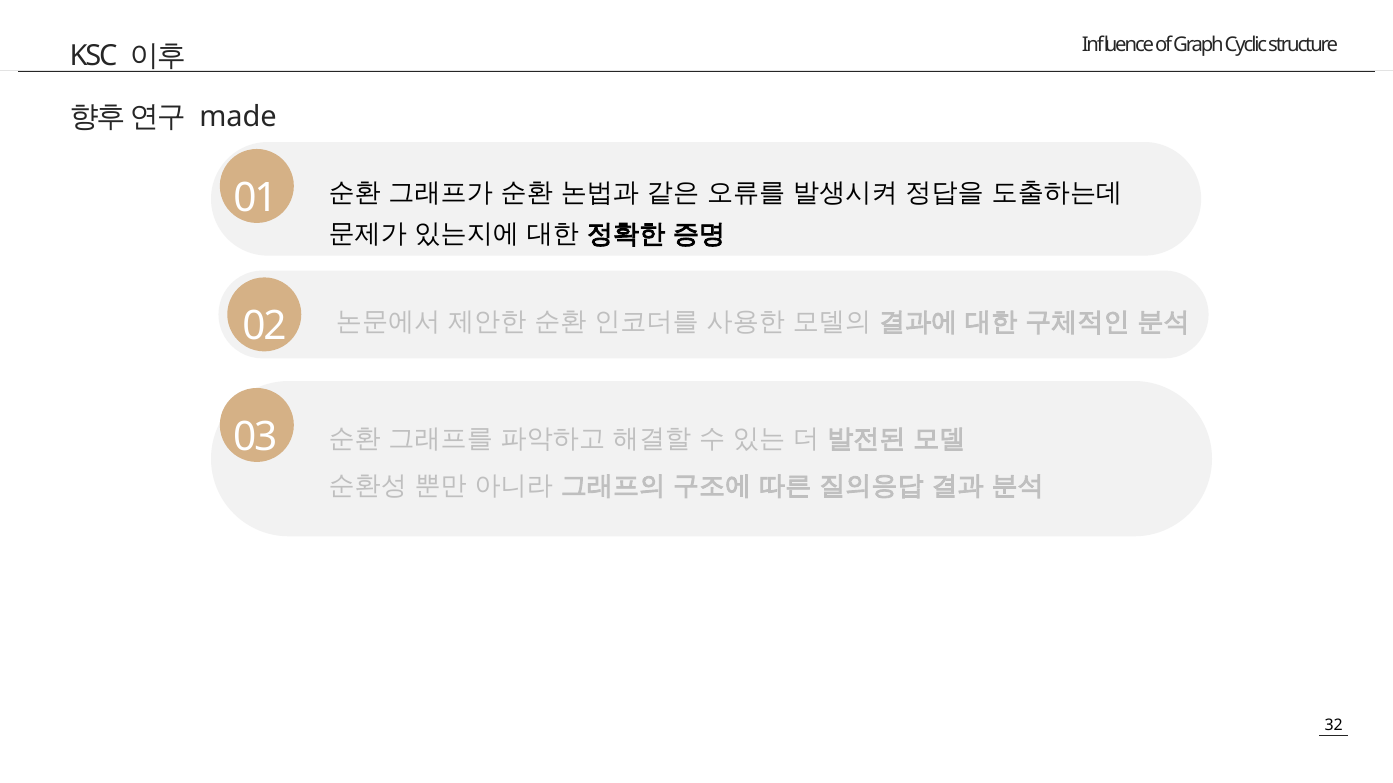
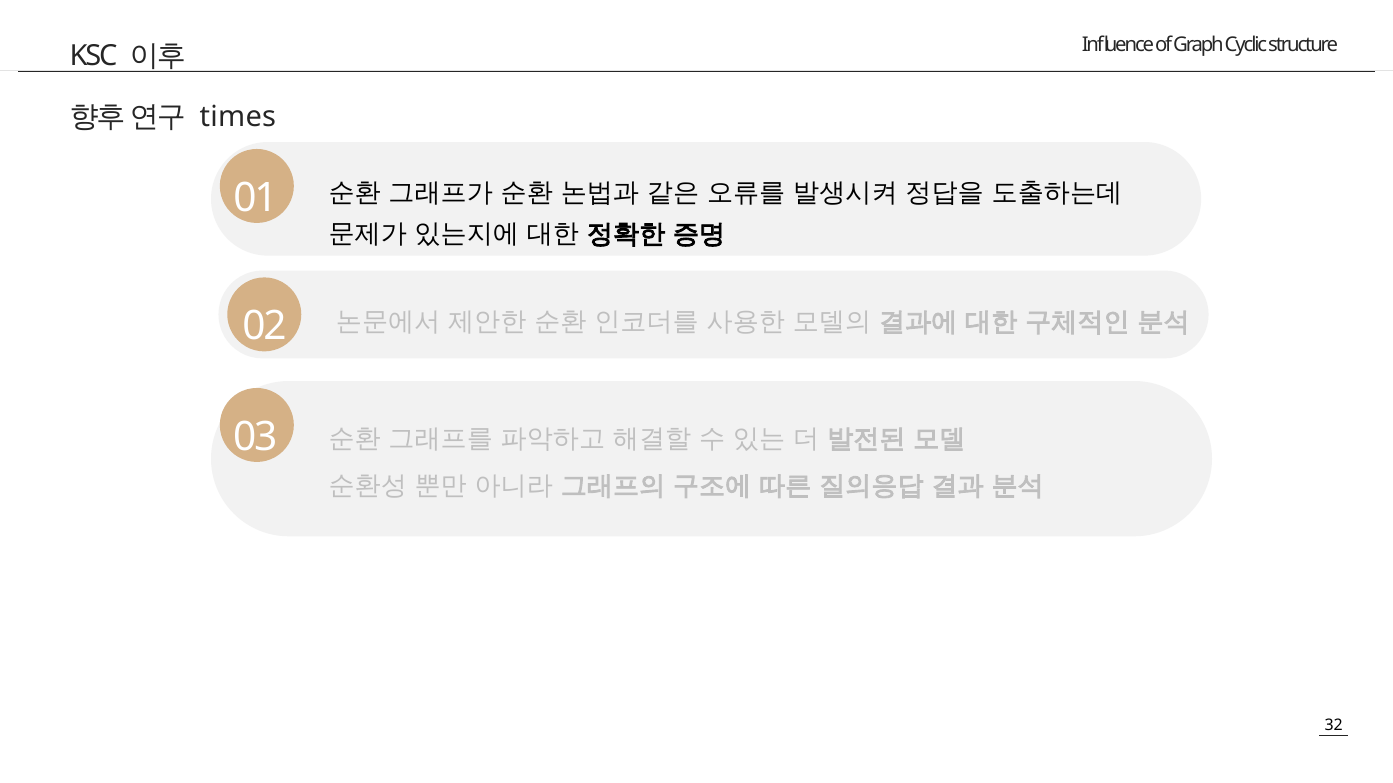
made: made -> times (238, 117)
